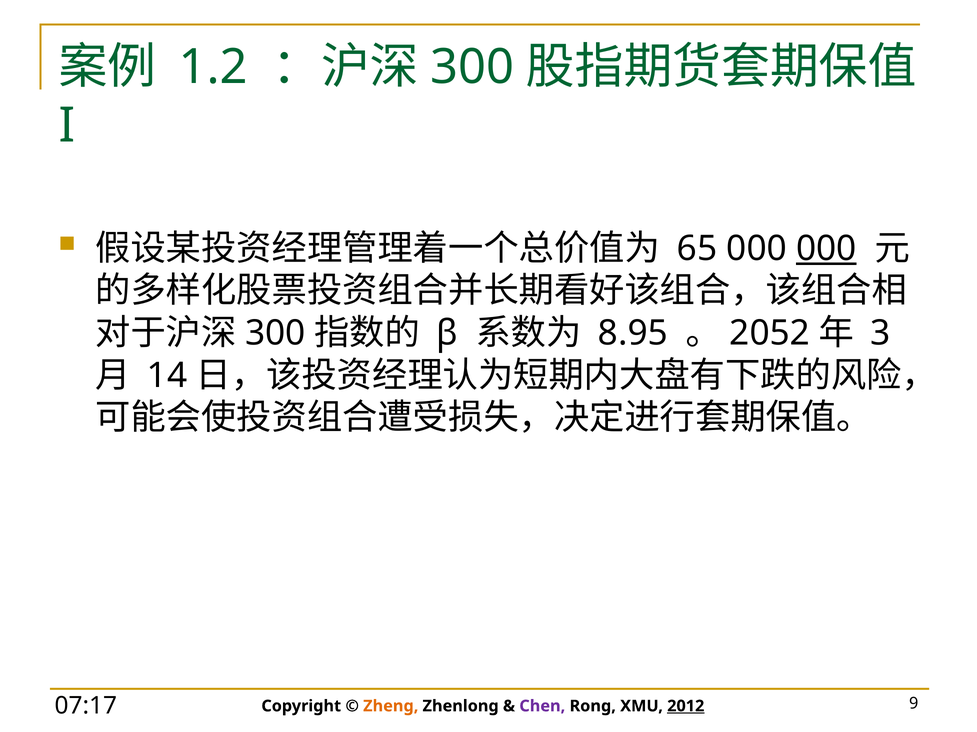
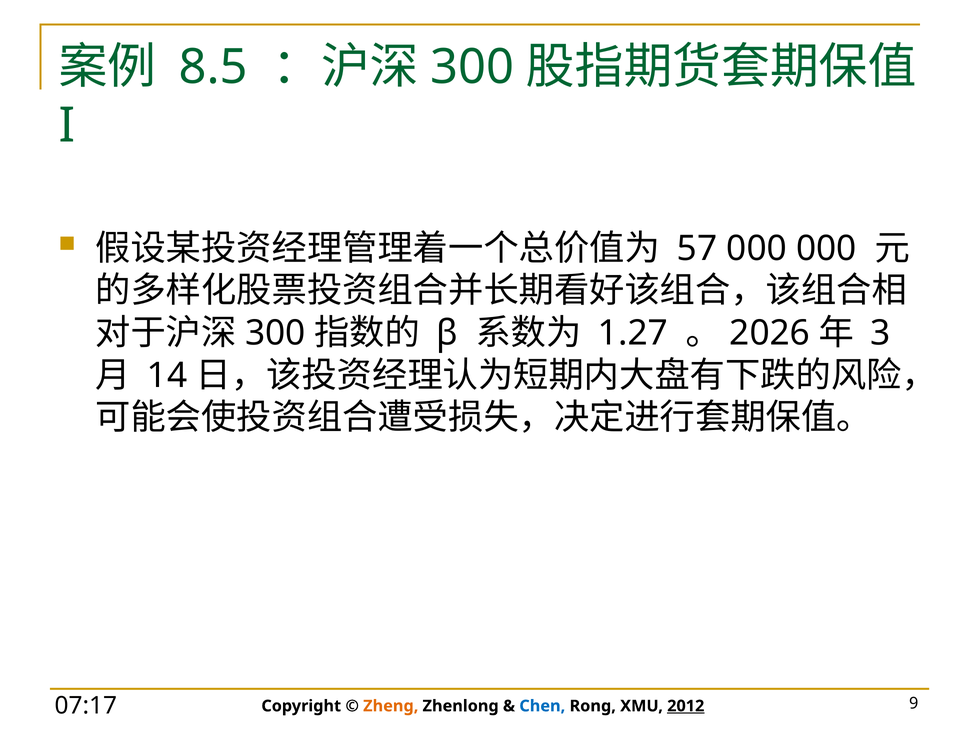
1.2: 1.2 -> 8.5 (213, 67)
65: 65 -> 57 (697, 249)
000 underline: present -> none (826, 249)
8.95: 8.95 -> 1.27 (633, 333)
2052: 2052 -> 2026 (770, 333)
Chen colour: purple -> blue (542, 707)
